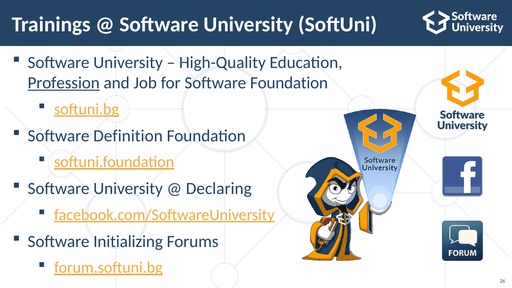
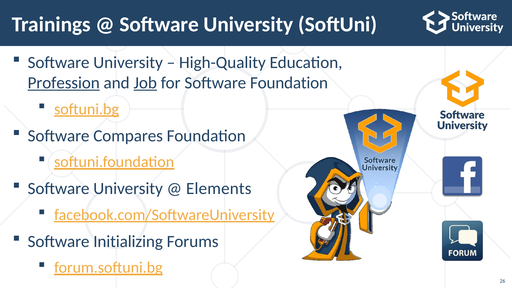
Job underline: none -> present (145, 83)
Definition: Definition -> Compares (128, 136)
Declaring: Declaring -> Elements (219, 189)
